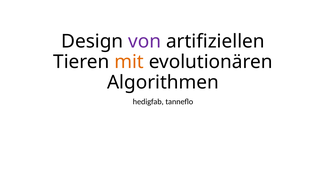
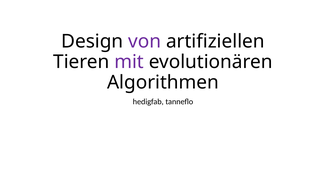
mit colour: orange -> purple (129, 62)
